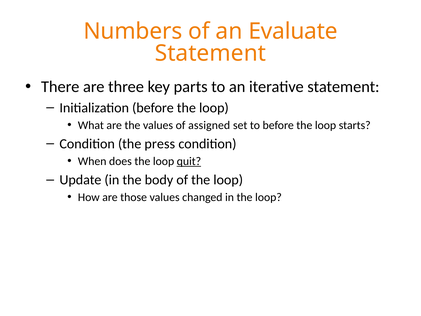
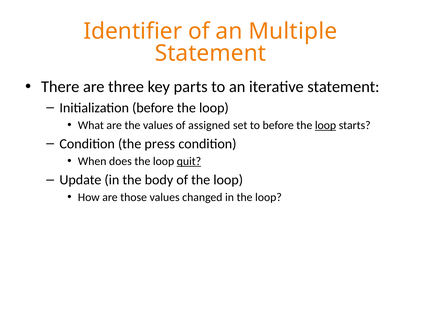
Numbers: Numbers -> Identifier (133, 31)
Evaluate: Evaluate -> Multiple (293, 31)
loop underline: none -> present (326, 125)
